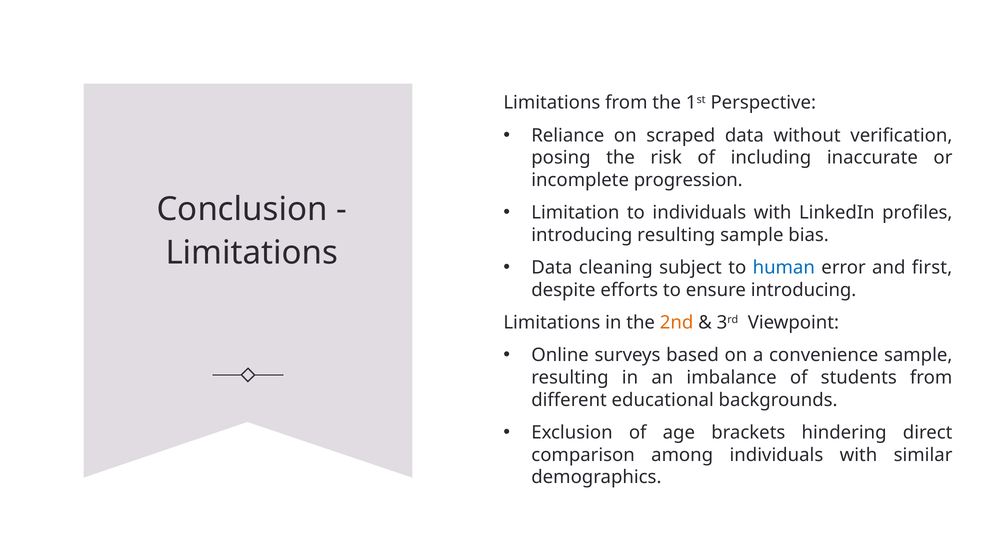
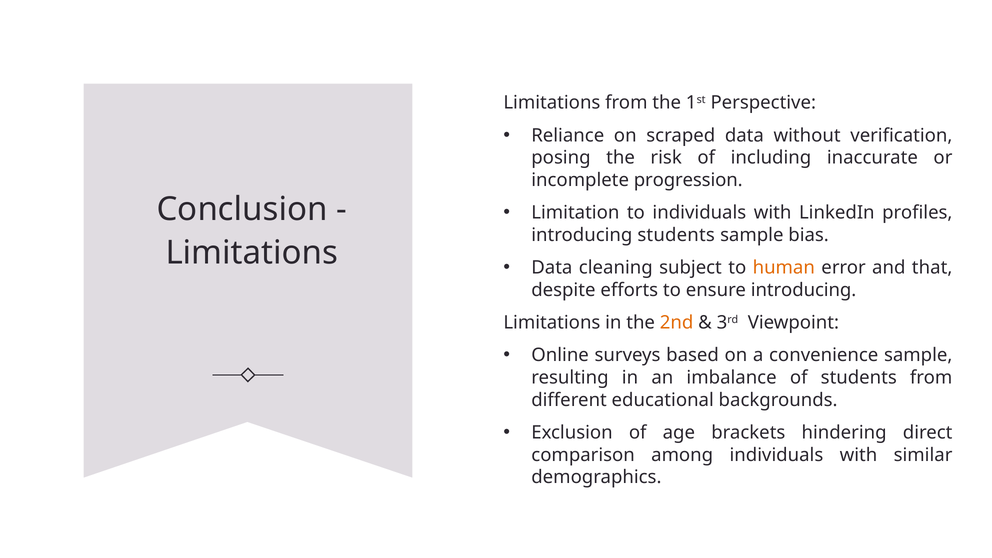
introducing resulting: resulting -> students (676, 235)
human colour: blue -> orange (784, 268)
first: first -> that (932, 268)
